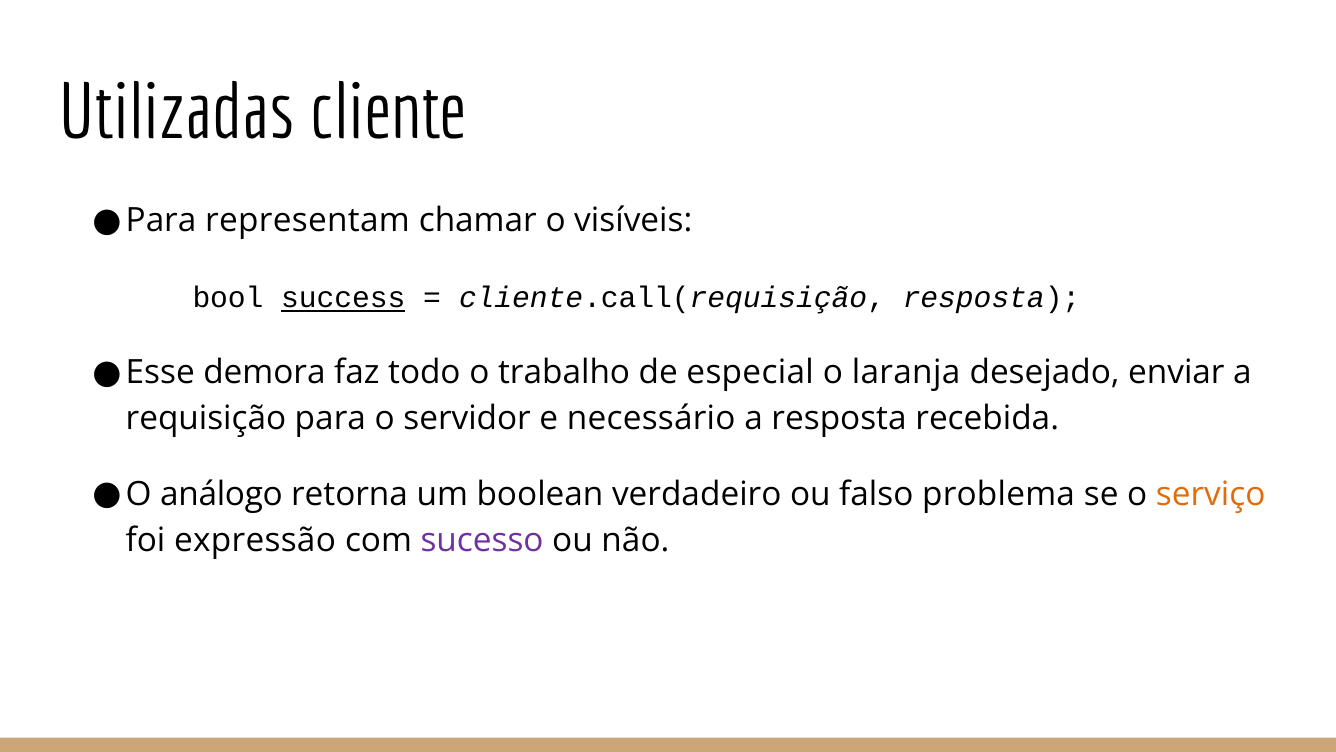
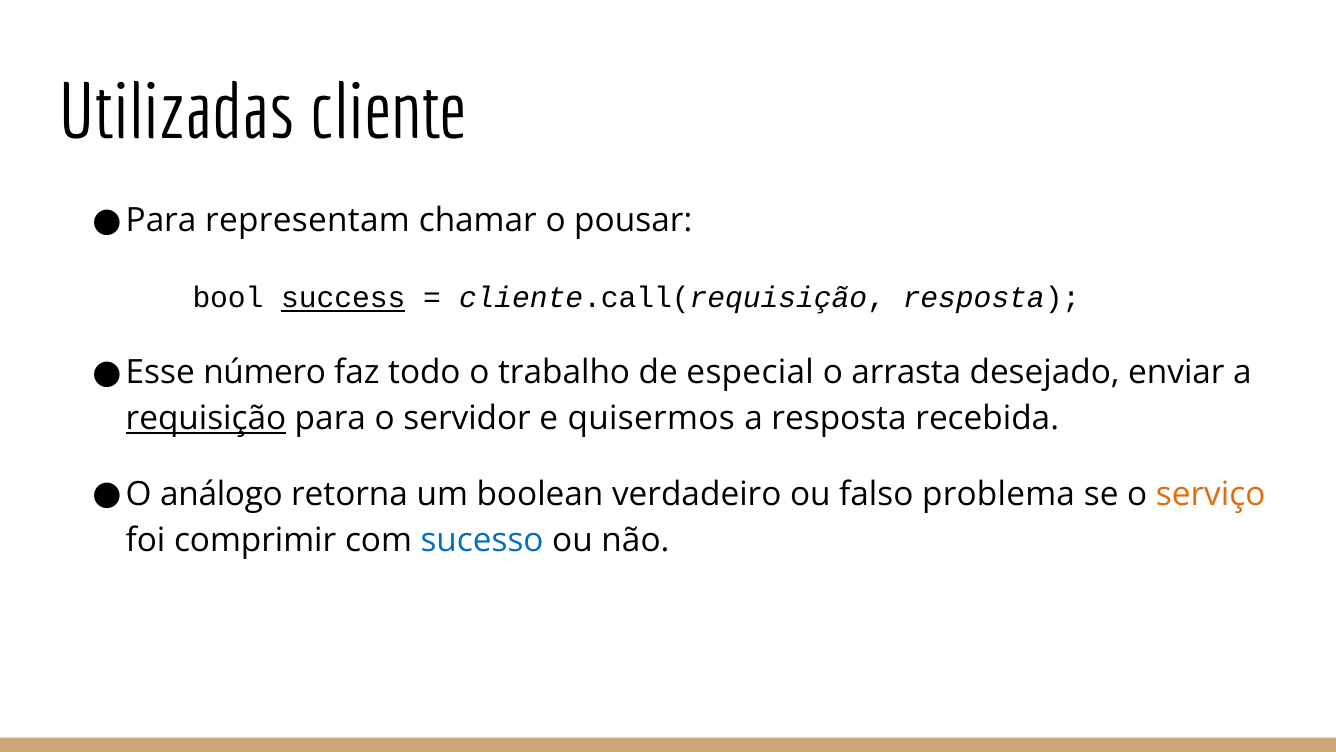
visíveis: visíveis -> pousar (633, 221)
demora: demora -> número (265, 372)
laranja: laranja -> arrasta (906, 372)
requisição underline: none -> present (206, 418)
necessário: necessário -> quisermos (651, 418)
expressão: expressão -> comprimir (255, 540)
sucesso colour: purple -> blue (482, 540)
